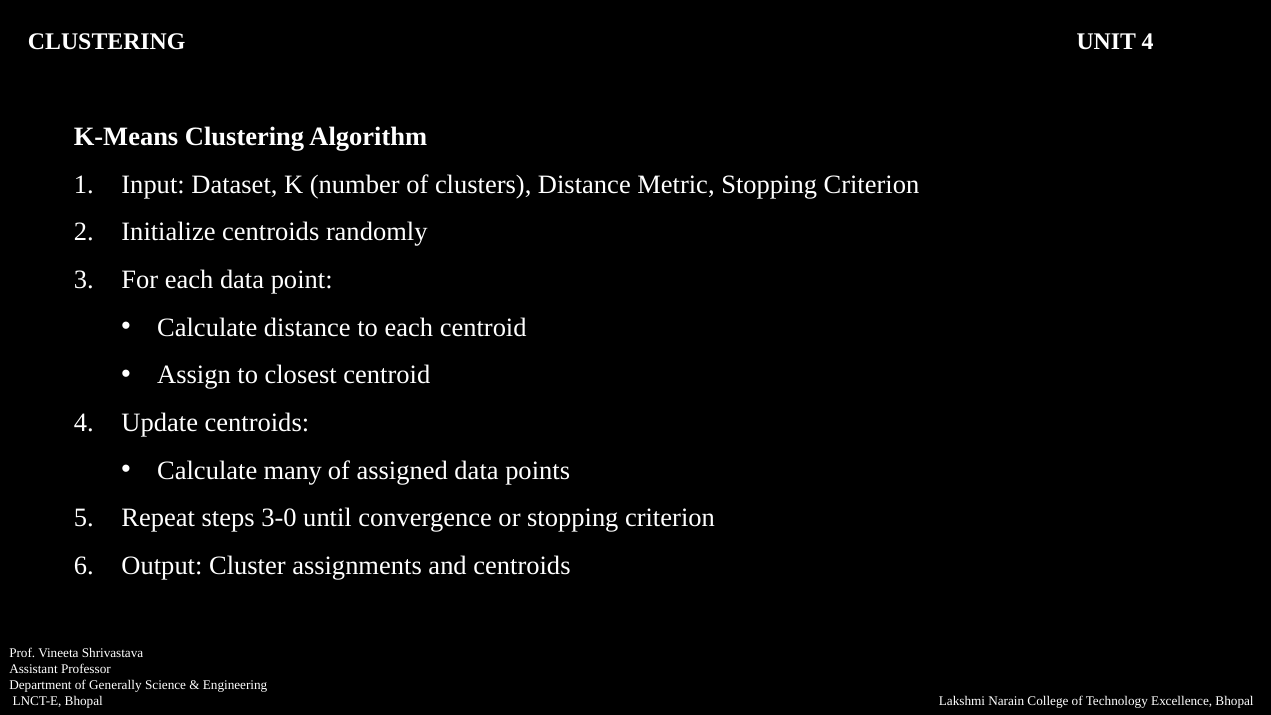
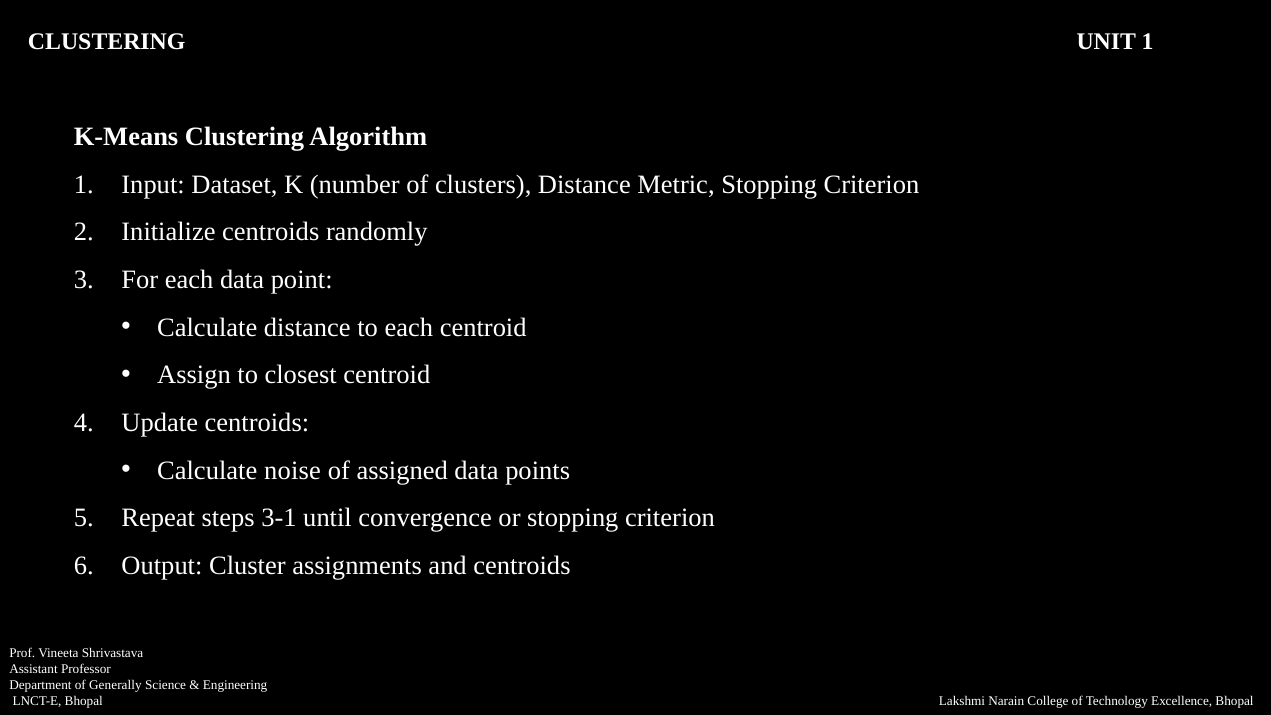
UNIT 4: 4 -> 1 (1147, 41)
many: many -> noise (292, 470)
3-0: 3-0 -> 3-1 (279, 518)
